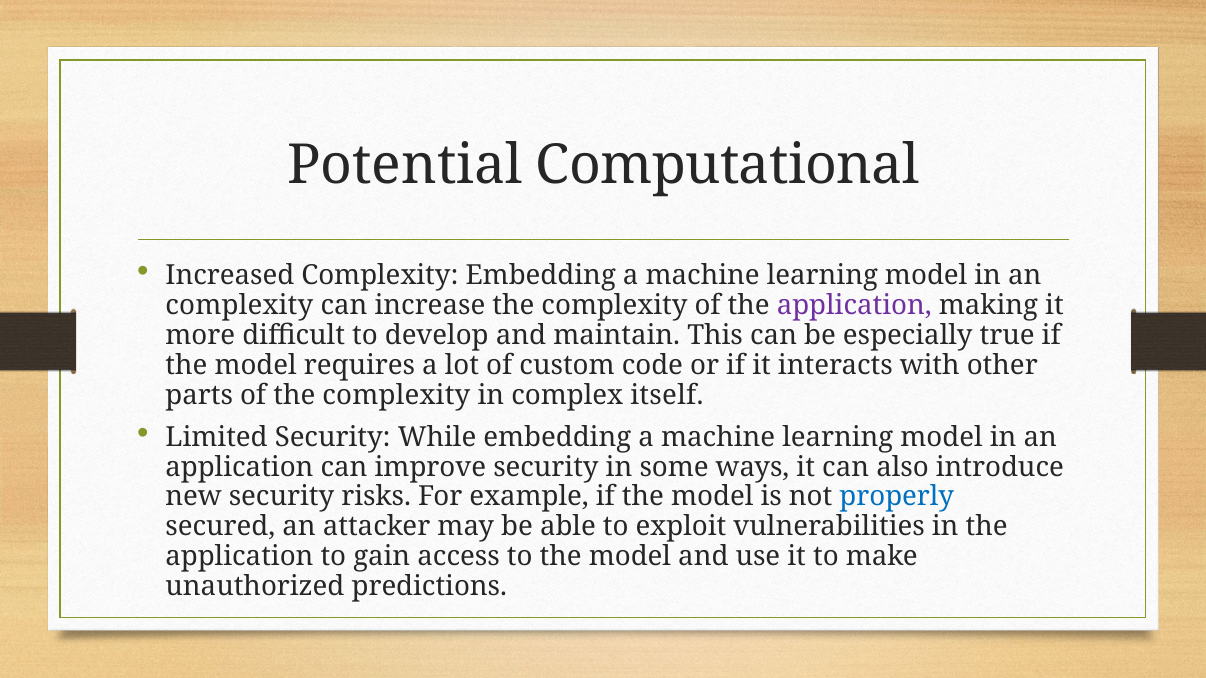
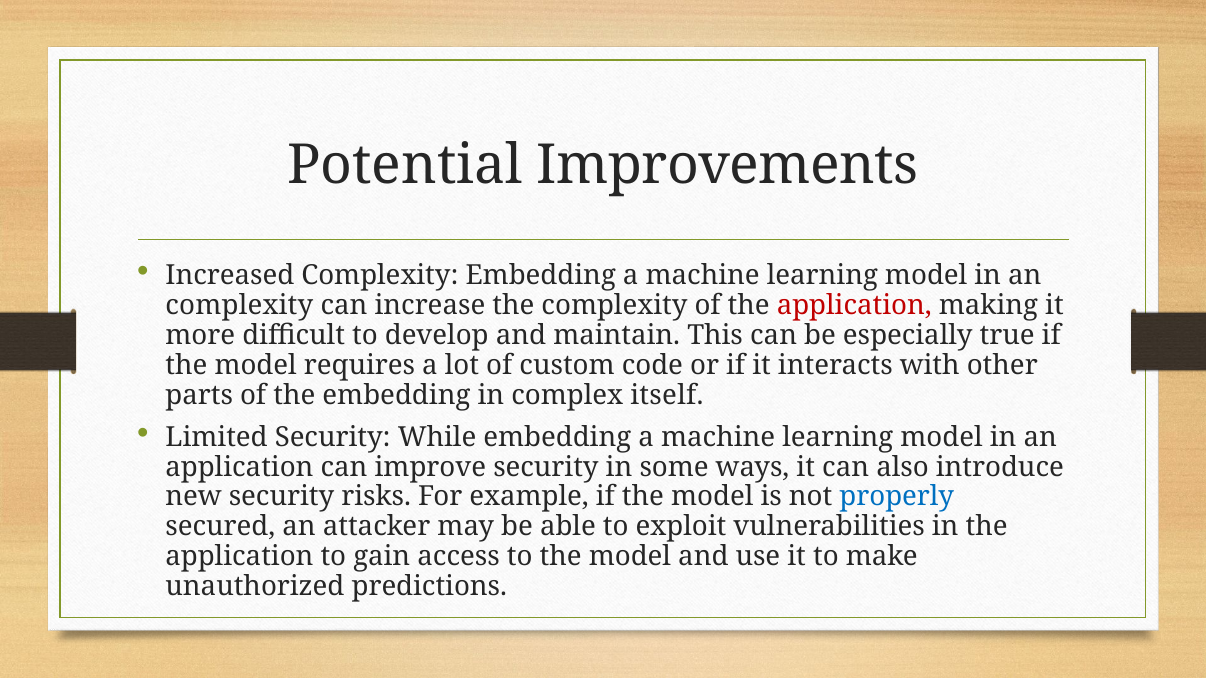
Computational: Computational -> Improvements (728, 165)
application colour: purple -> red (854, 306)
of the complexity: complexity -> embedding (396, 395)
